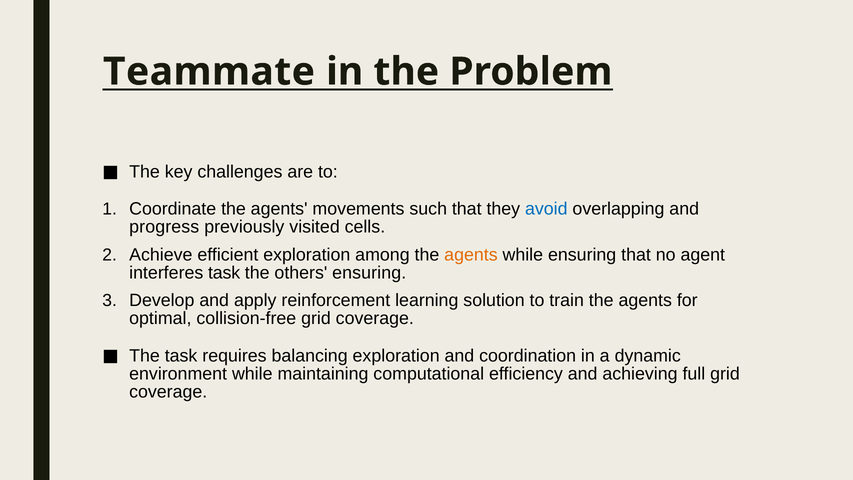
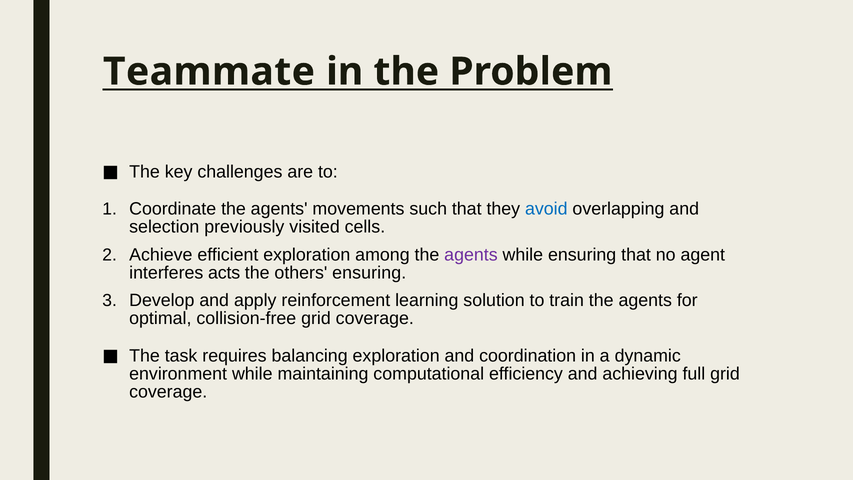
progress: progress -> selection (164, 227)
agents colour: orange -> purple (471, 255)
interferes task: task -> acts (224, 273)
